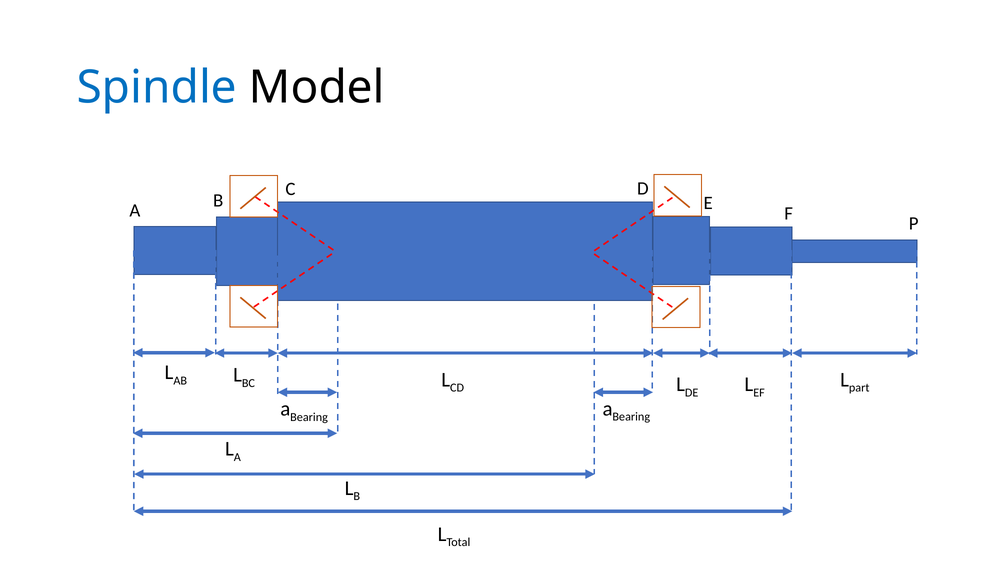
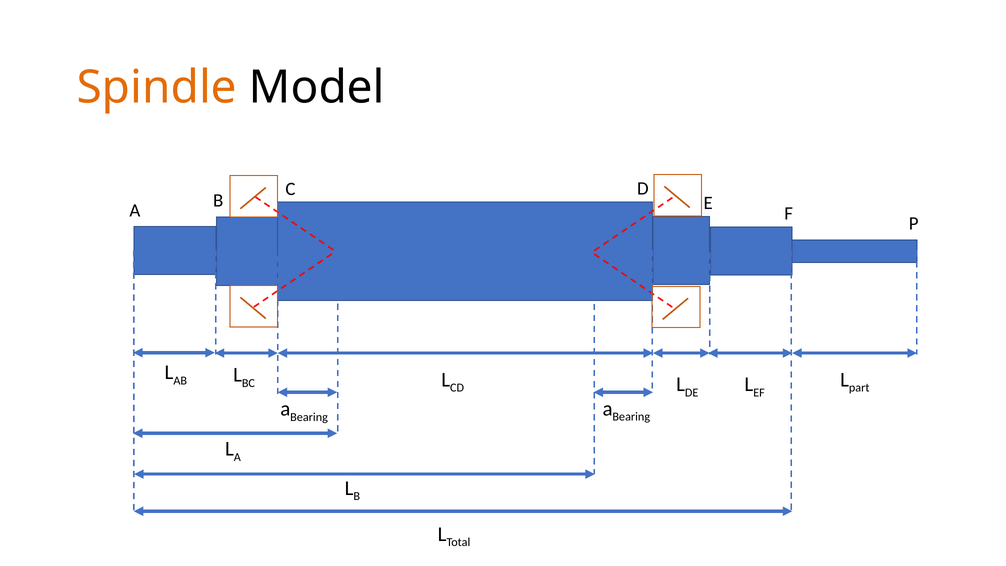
Spindle colour: blue -> orange (157, 88)
